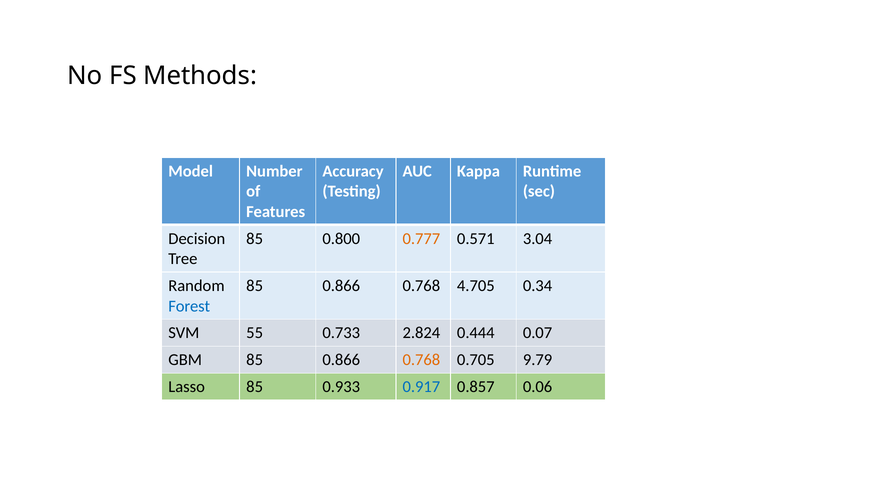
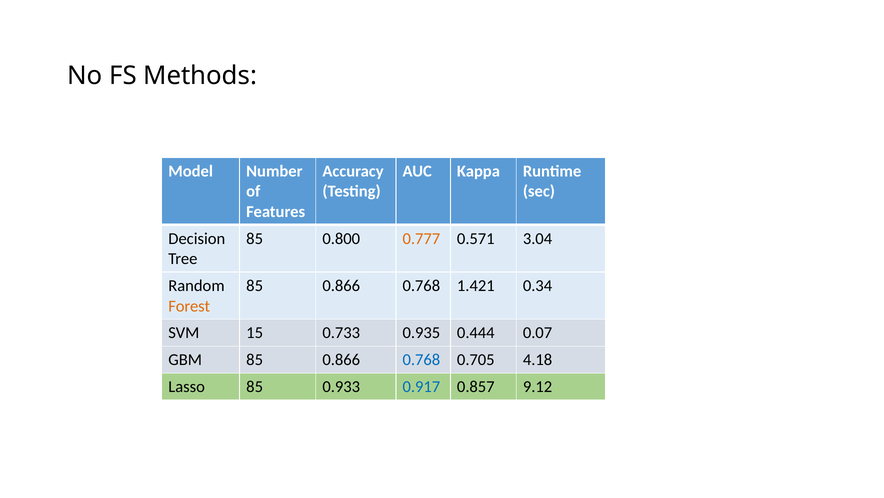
4.705: 4.705 -> 1.421 (476, 285)
Forest colour: blue -> orange (189, 306)
55: 55 -> 15 (255, 332)
2.824: 2.824 -> 0.935 (421, 332)
0.768 colour: orange -> blue (421, 359)
9.79: 9.79 -> 4.18 (538, 359)
0.06: 0.06 -> 9.12 (538, 386)
